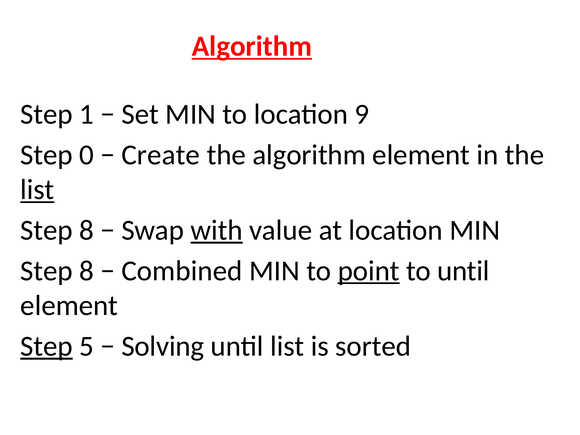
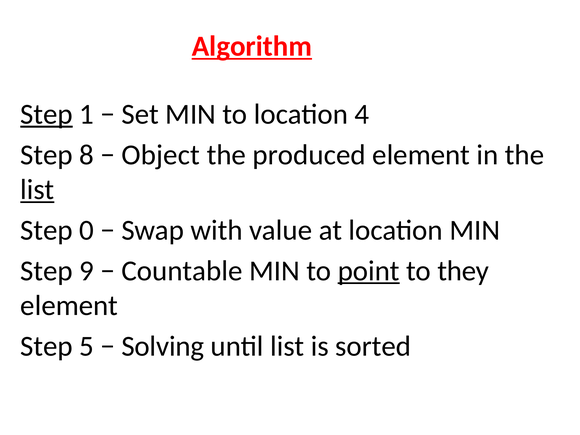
Step underline: none -> present (47, 114)
9: 9 -> 4 (362, 114)
0: 0 -> 8 (87, 155)
Create: Create -> Object (161, 155)
the algorithm: algorithm -> produced (309, 155)
8: 8 -> 0 (87, 230)
with underline: present -> none (217, 230)
8: 8 -> 9 (87, 271)
Combined: Combined -> Countable (182, 271)
to until: until -> they (463, 271)
Step underline: present -> none (47, 346)
